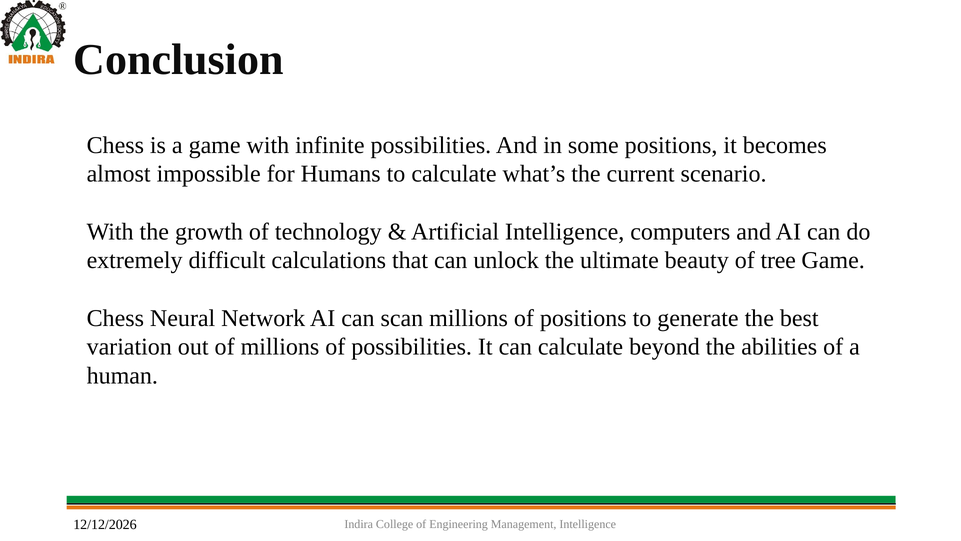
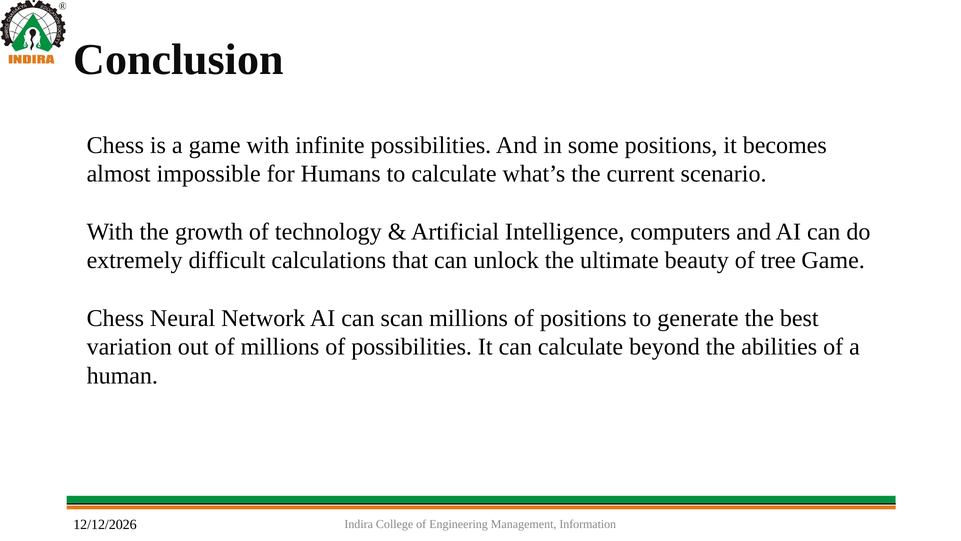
Management Intelligence: Intelligence -> Information (588, 524)
